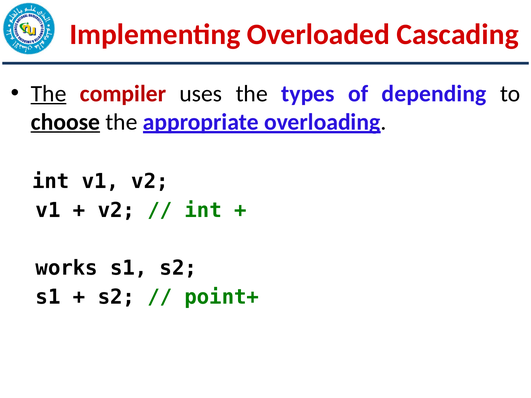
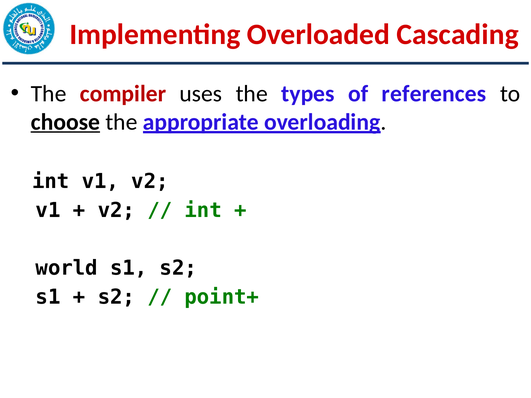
The underline: present -> none (49, 94)
depending: depending -> references (434, 94)
works: works -> world (67, 268)
